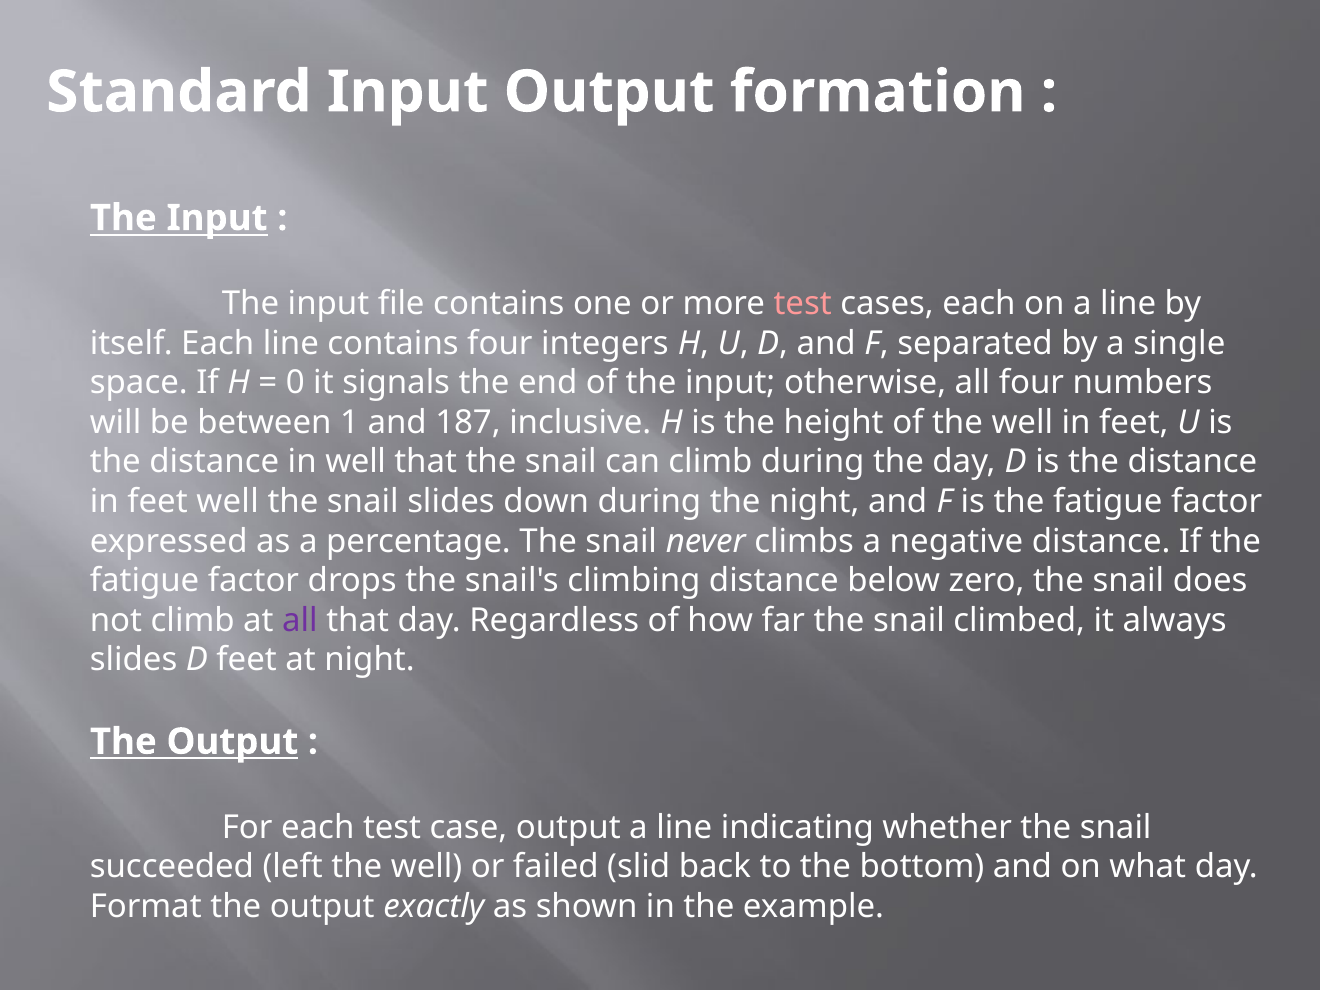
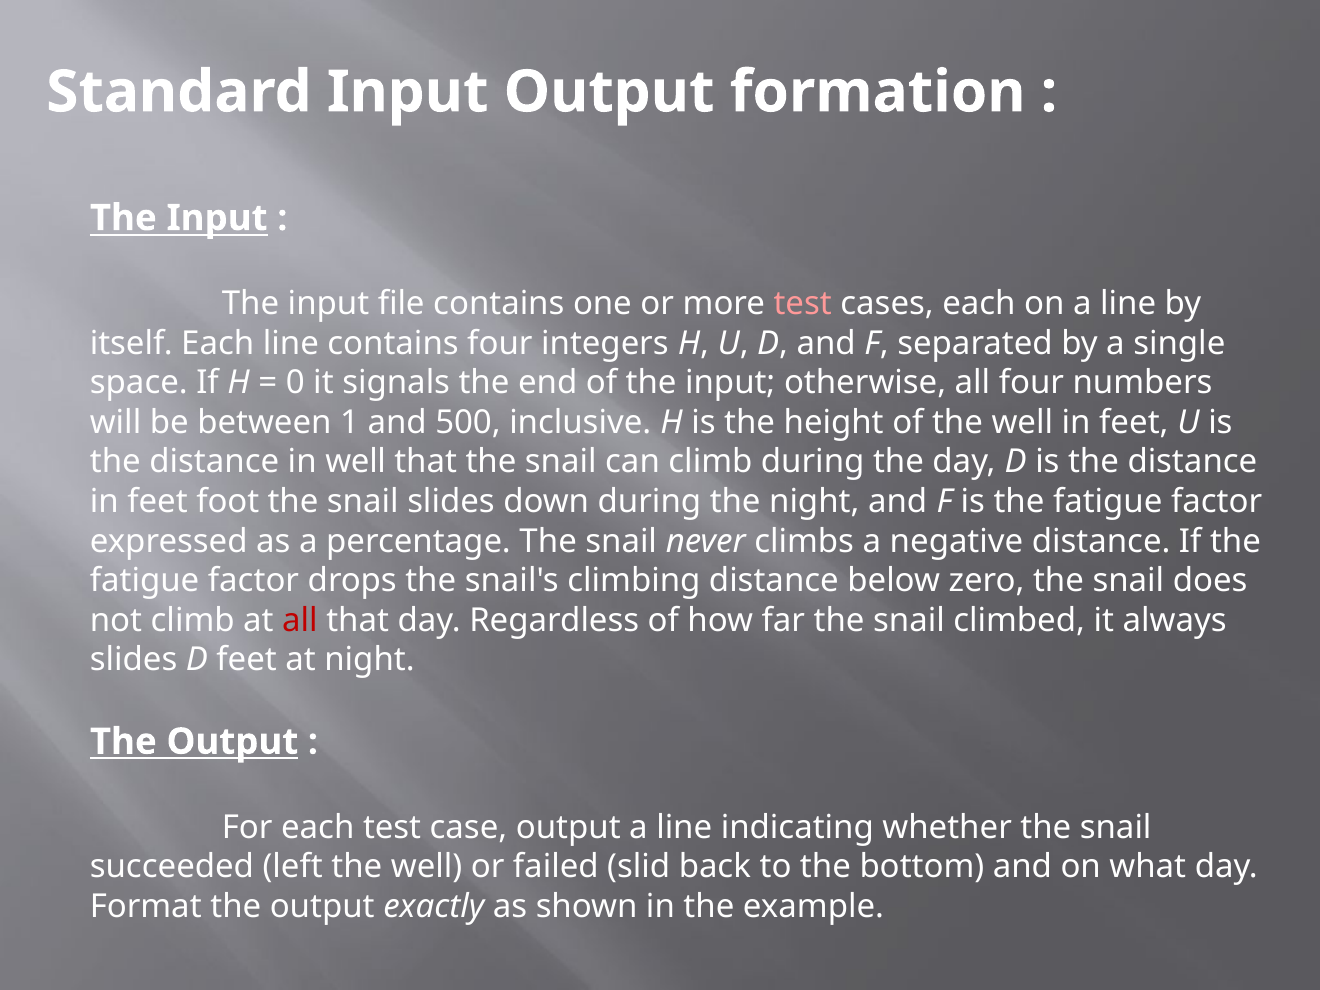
187: 187 -> 500 (468, 422)
feet well: well -> foot (228, 502)
all colour: purple -> red (300, 620)
